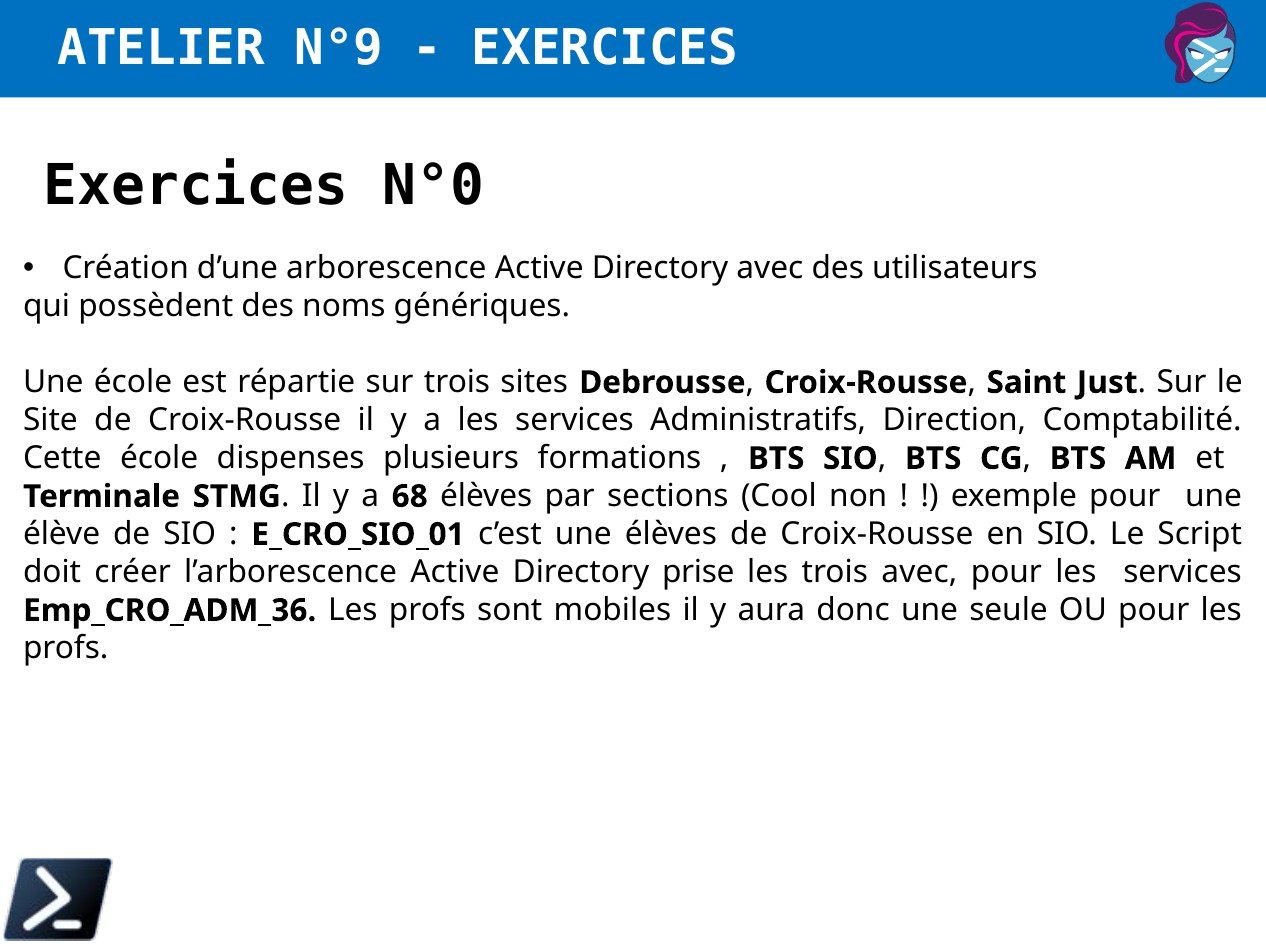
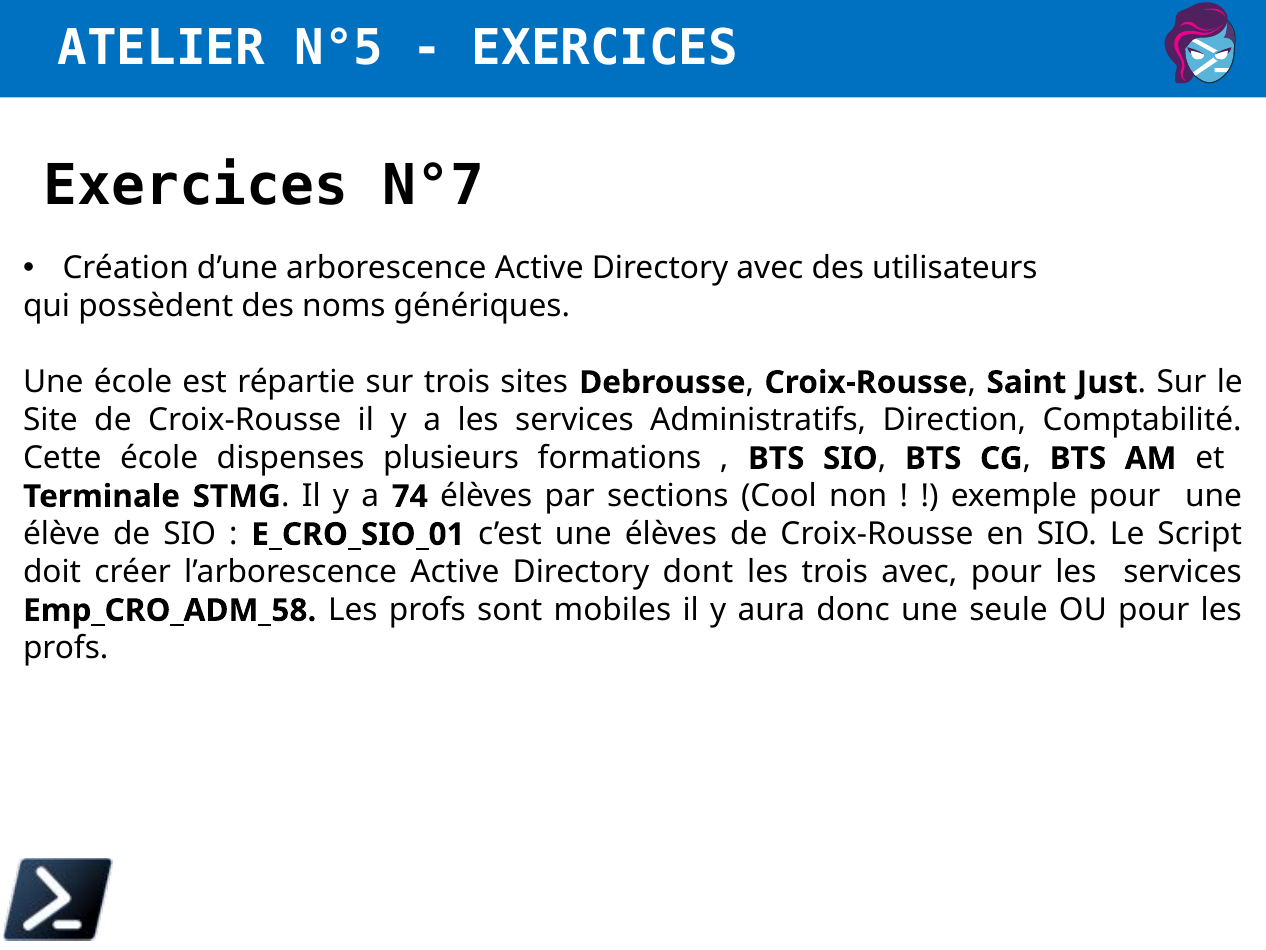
N°9: N°9 -> N°5 (339, 48)
N°0: N°0 -> N°7 (433, 186)
68: 68 -> 74 (410, 496)
prise: prise -> dont (698, 572)
Emp_CRO_ADM_36: Emp_CRO_ADM_36 -> Emp_CRO_ADM_58 (170, 610)
